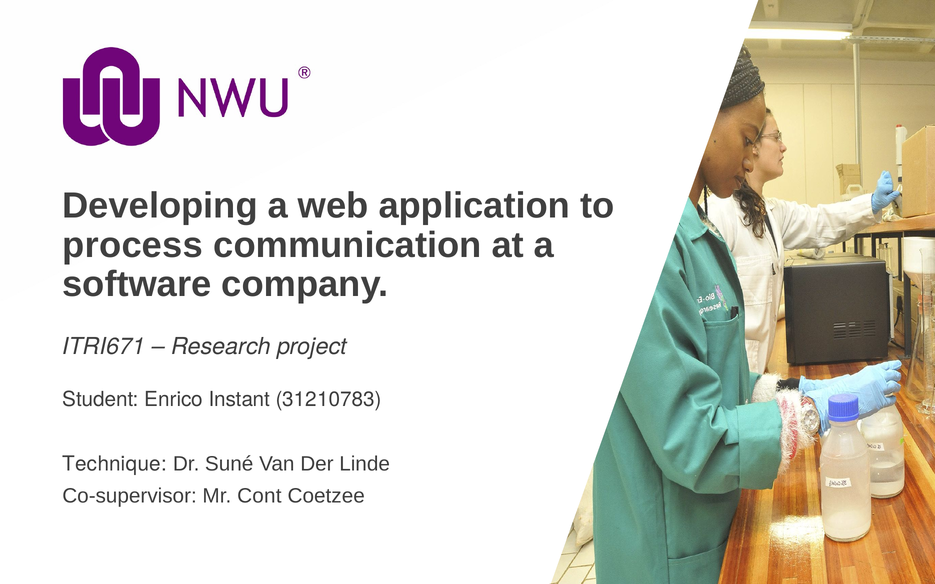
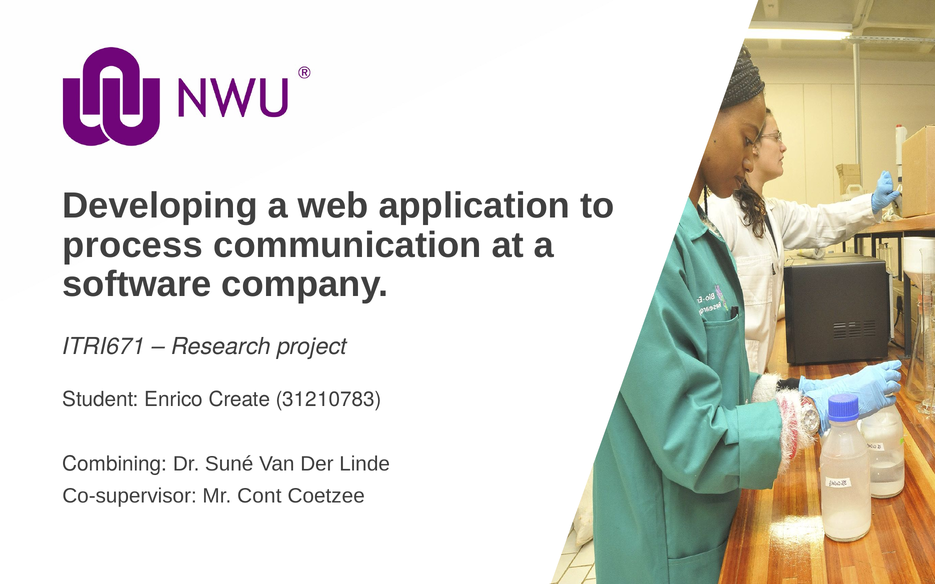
Instant: Instant -> Create (239, 400)
Technique: Technique -> Combining (115, 464)
